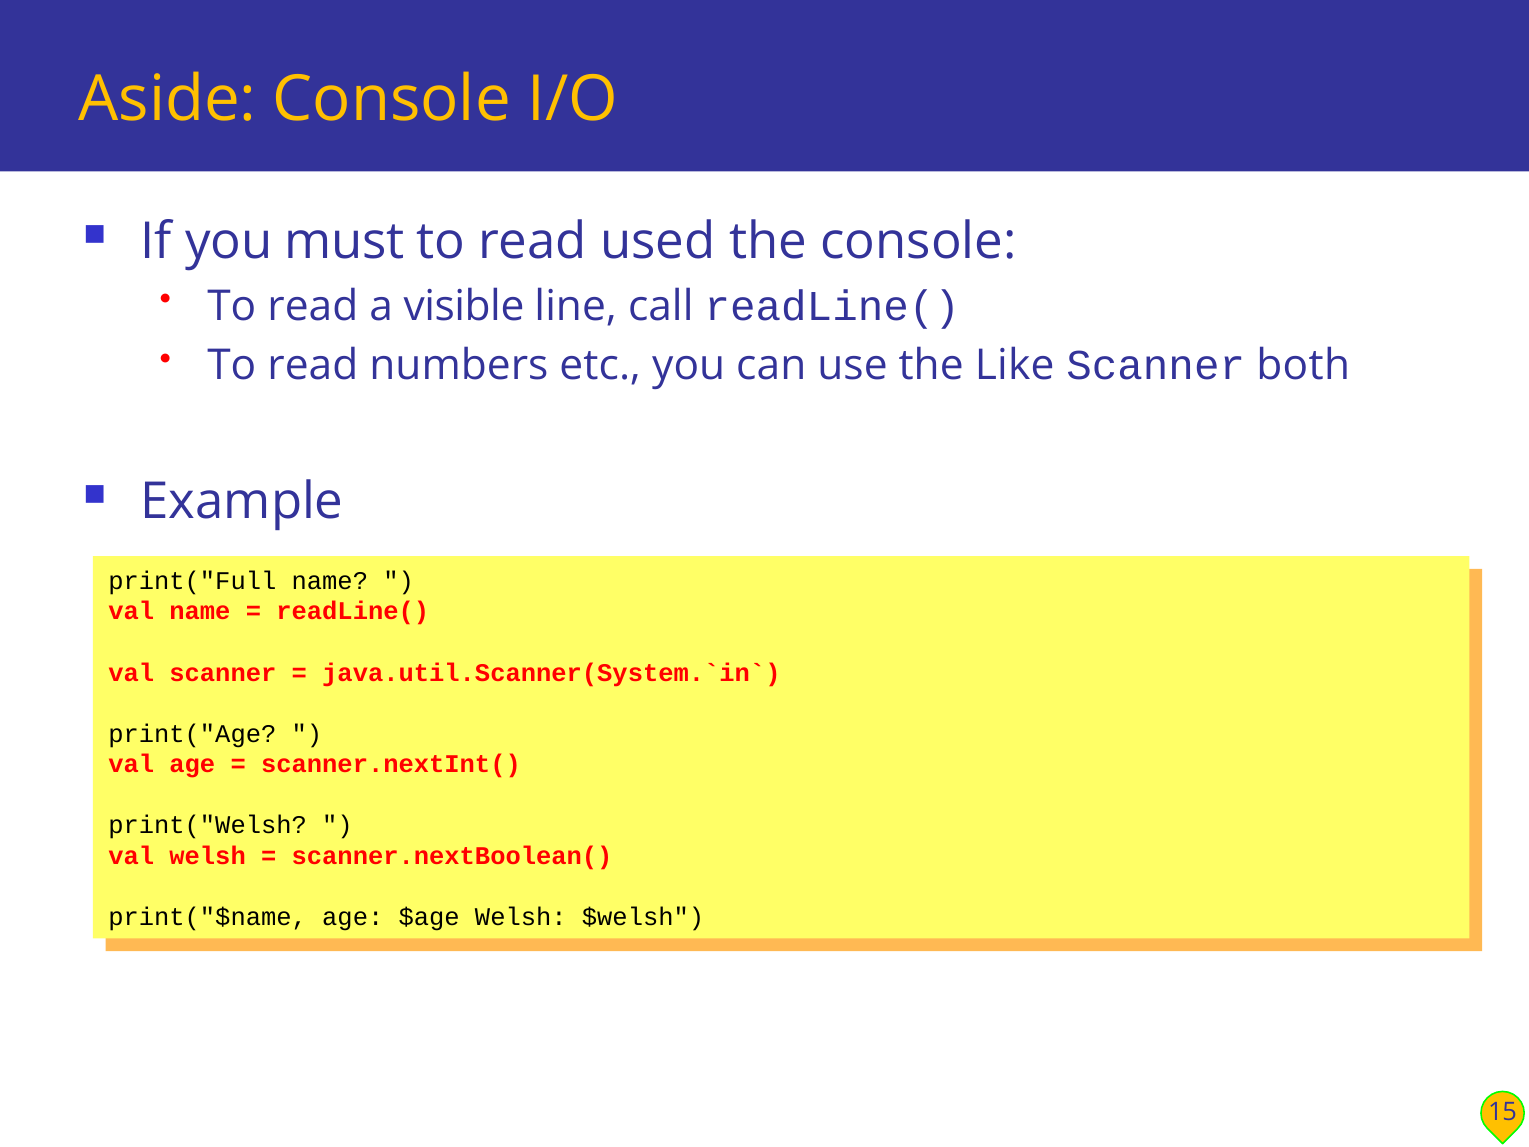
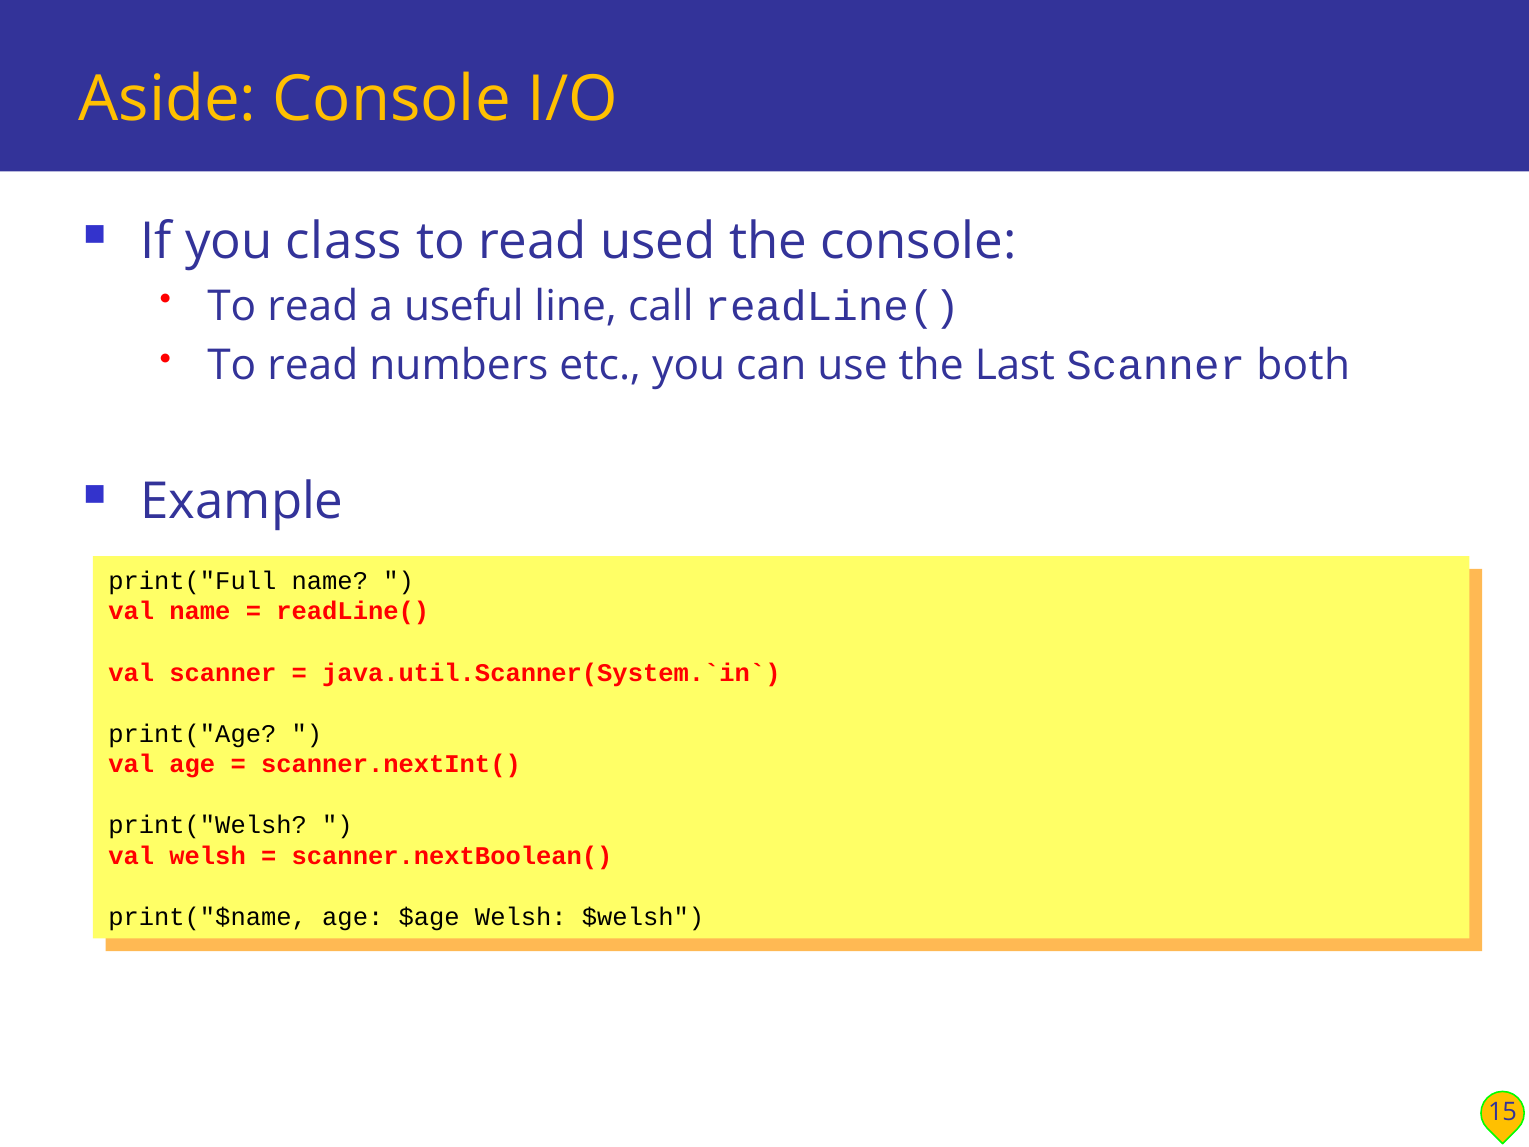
must: must -> class (344, 242)
visible: visible -> useful (464, 306)
Like: Like -> Last (1015, 365)
